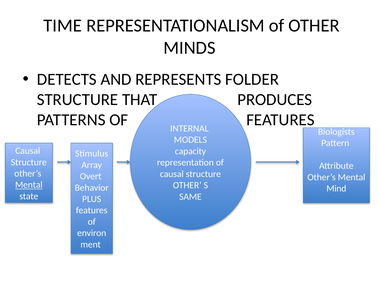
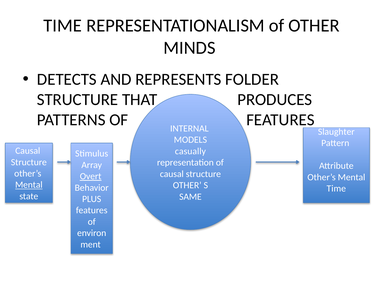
Biologists: Biologists -> Slaughter (336, 132)
capacity: capacity -> casually (190, 151)
Overt underline: none -> present (91, 176)
Mind: Mind -> Time (336, 189)
